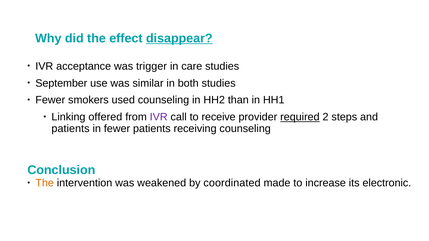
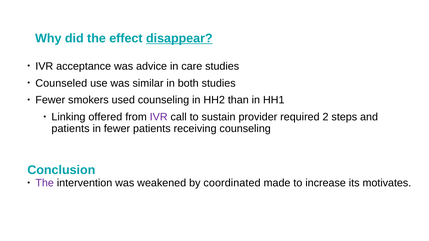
trigger: trigger -> advice (152, 66)
September: September -> Counseled (61, 83)
receive: receive -> sustain (219, 117)
required underline: present -> none (300, 117)
The colour: orange -> purple (45, 183)
electronic: electronic -> motivates (387, 183)
